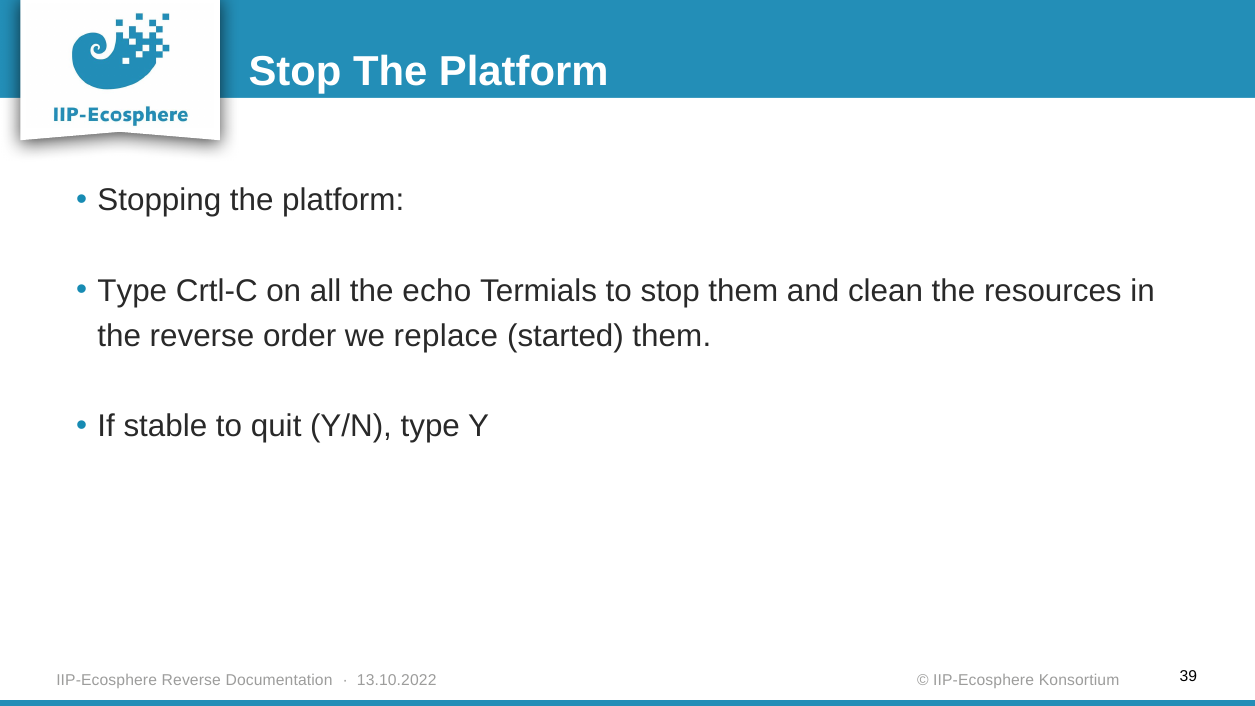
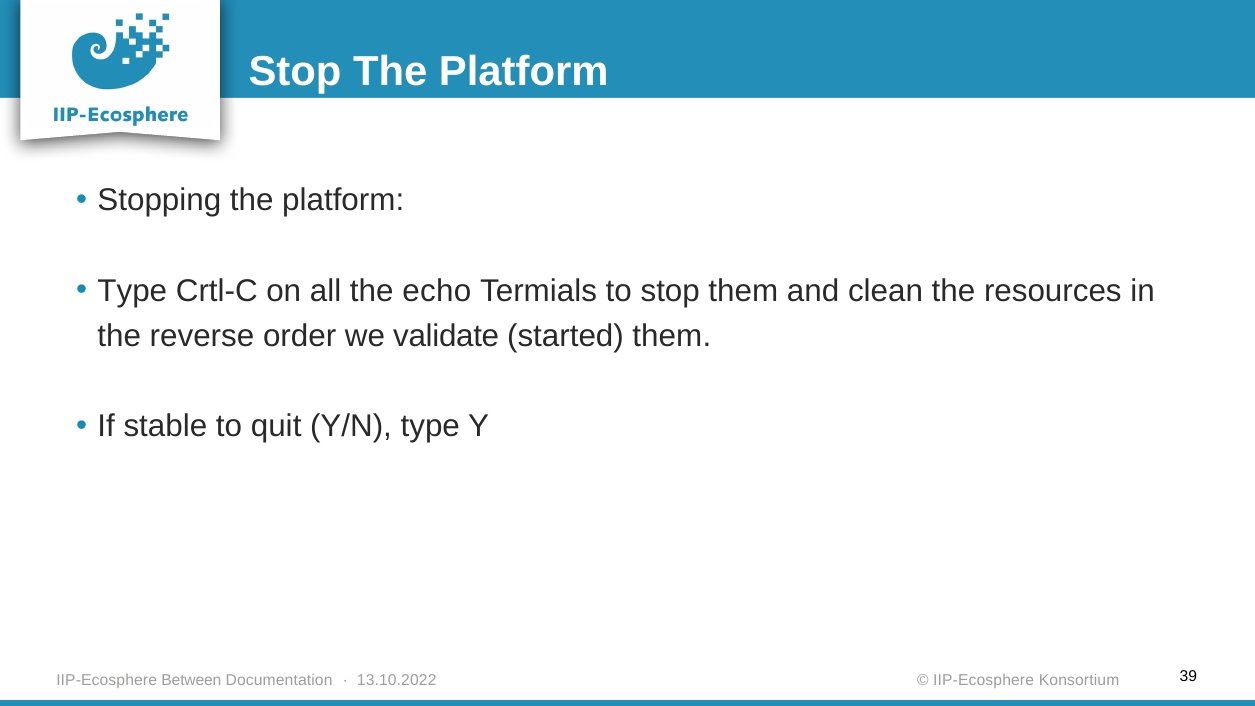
replace: replace -> validate (446, 336)
Reverse: Reverse -> Between (191, 680)
